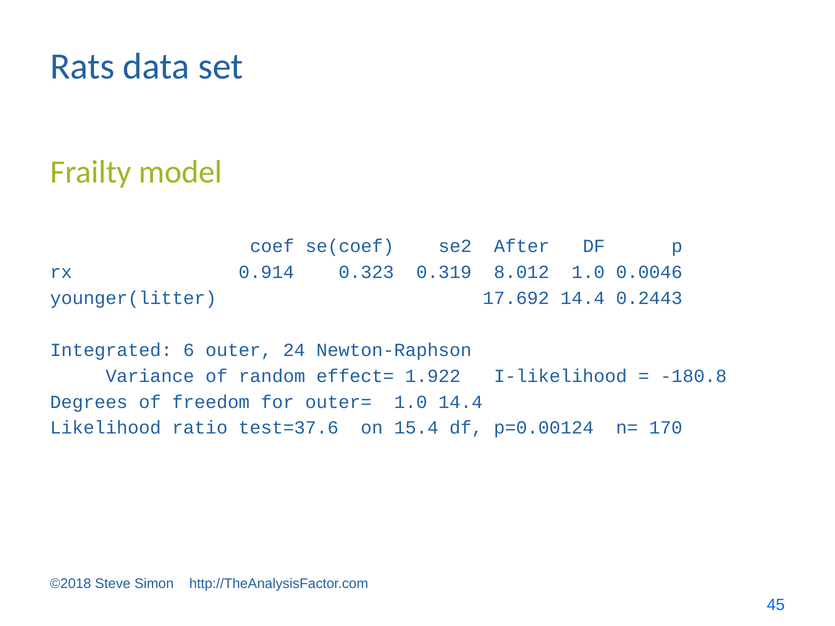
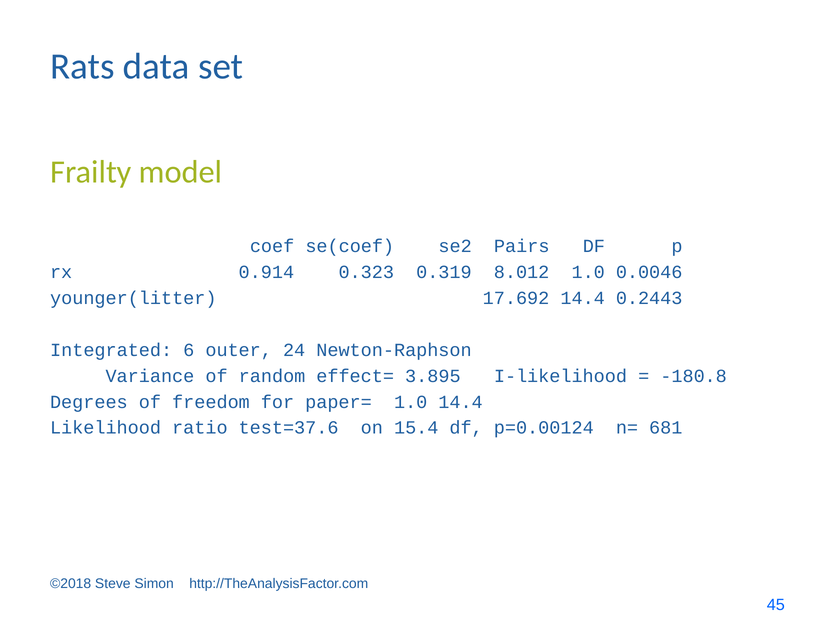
After: After -> Pairs (522, 246)
1.922: 1.922 -> 3.895 (433, 376)
outer=: outer= -> paper= (339, 402)
170: 170 -> 681 (666, 428)
